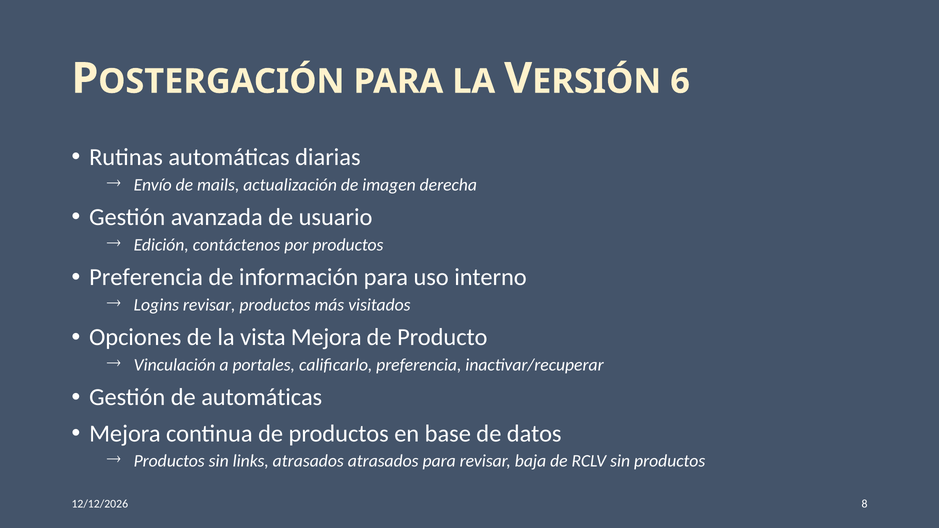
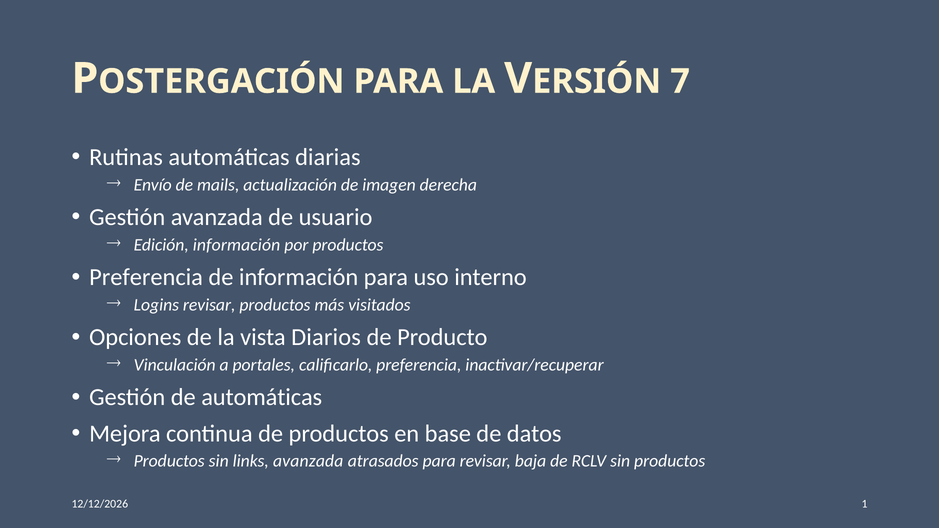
6: 6 -> 7 (680, 81)
Edición contáctenos: contáctenos -> información (237, 245)
vista Mejora: Mejora -> Diarios (326, 337)
links atrasados: atrasados -> avanzada (308, 461)
8: 8 -> 1 (864, 504)
